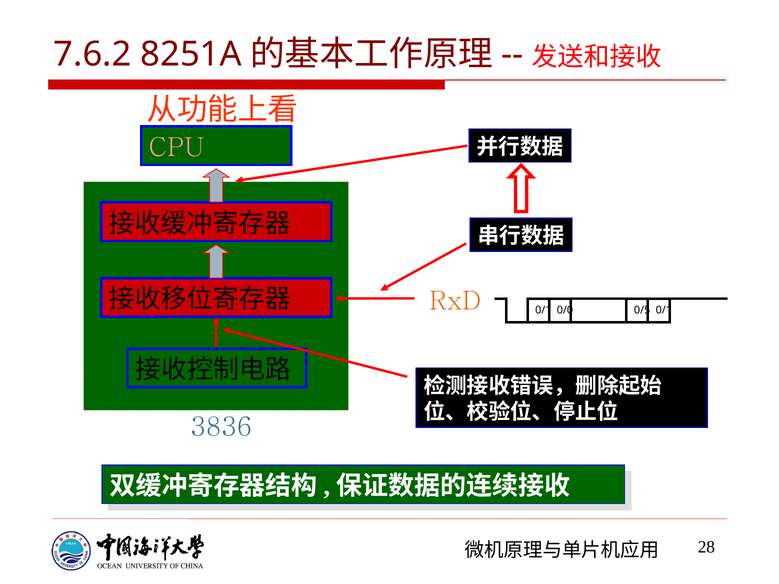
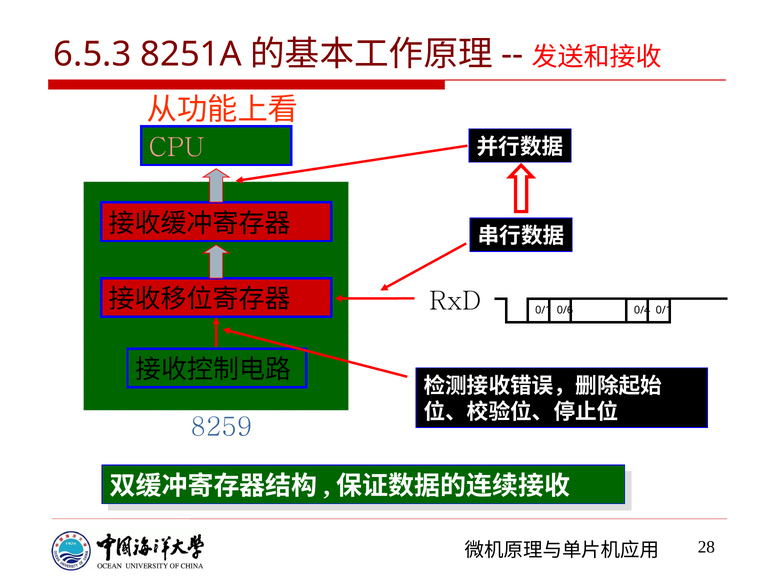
7.6.2: 7.6.2 -> 6.5.3 (92, 54)
RxD colour: orange -> black (455, 302)
0/0: 0/0 -> 0/6 (565, 311)
0/5: 0/5 -> 0/4 (642, 311)
3836: 3836 -> 8259 (221, 427)
